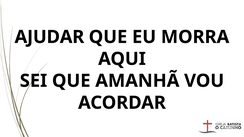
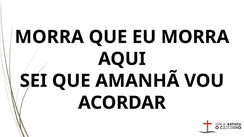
AJUDAR: AJUDAR -> MORRA (49, 37)
